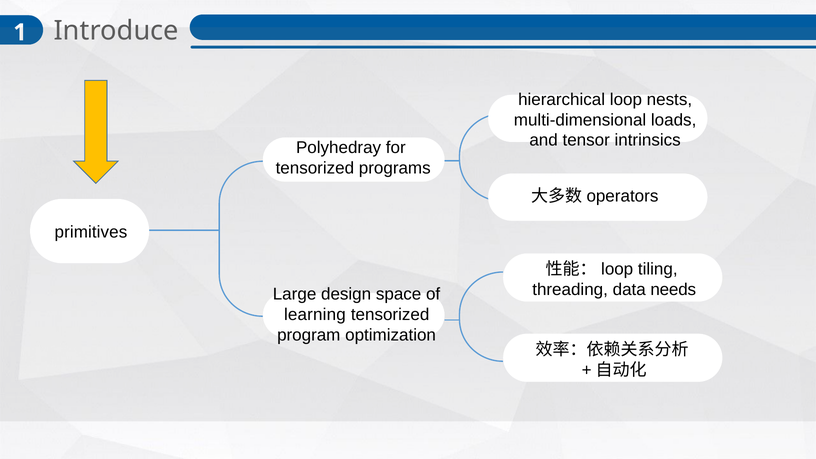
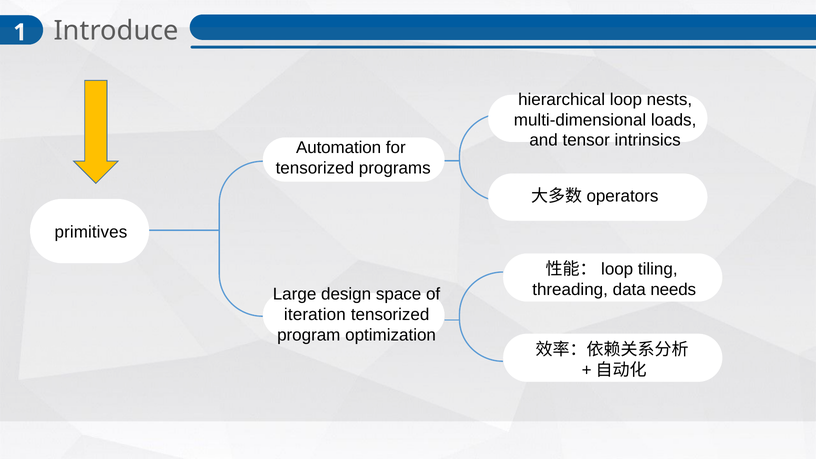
Polyhedray: Polyhedray -> Automation (339, 148)
learning: learning -> iteration (315, 315)
